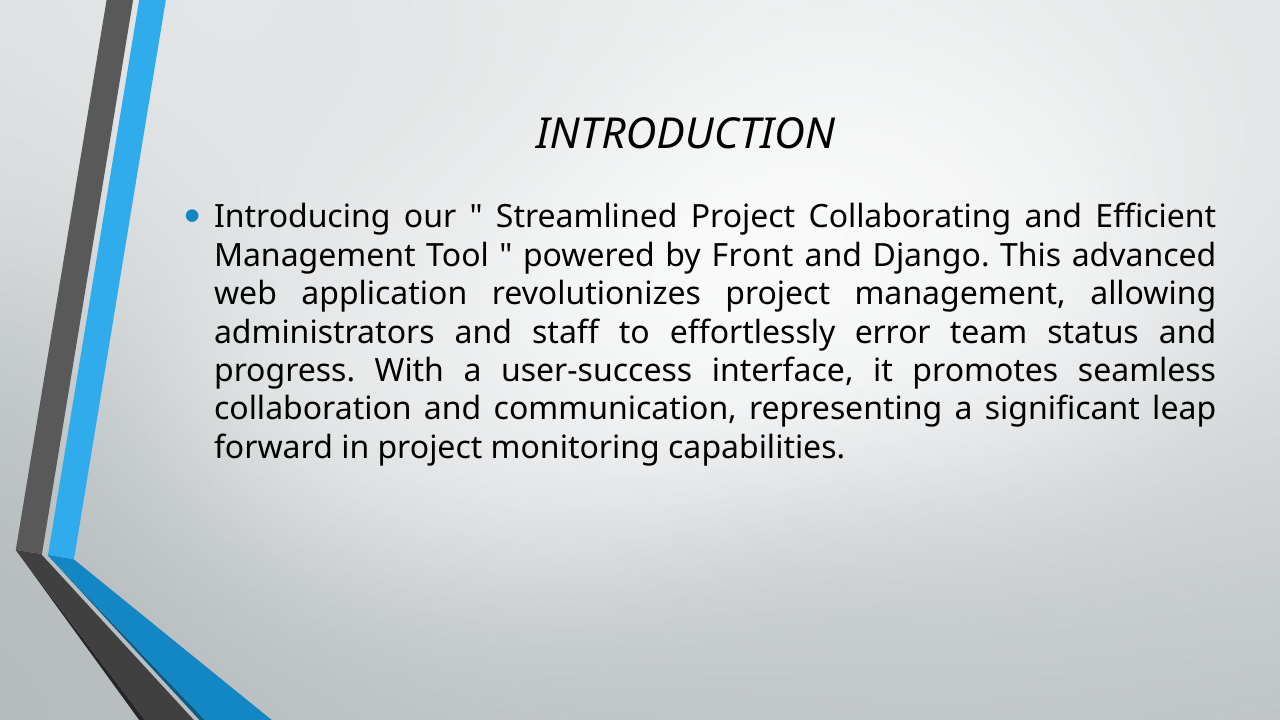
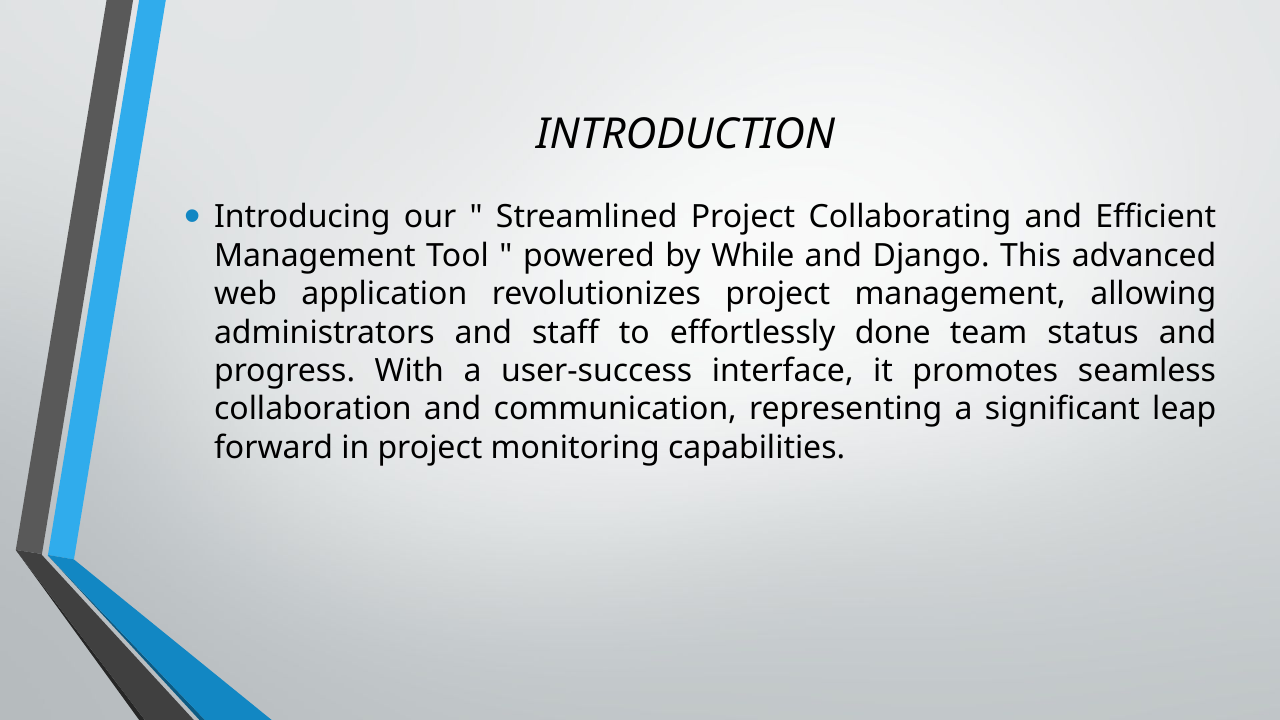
Front: Front -> While (753, 256)
error: error -> done (893, 333)
